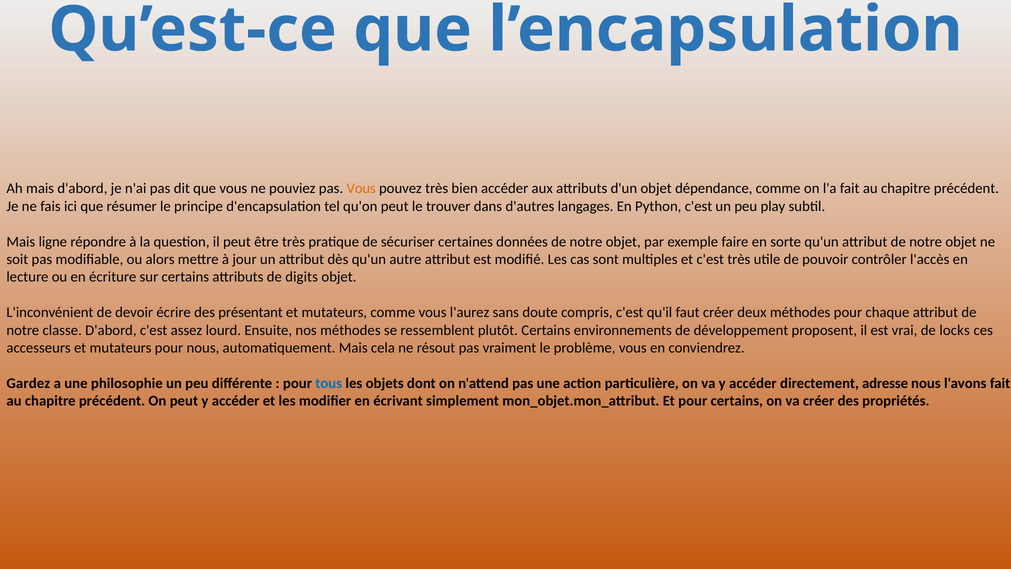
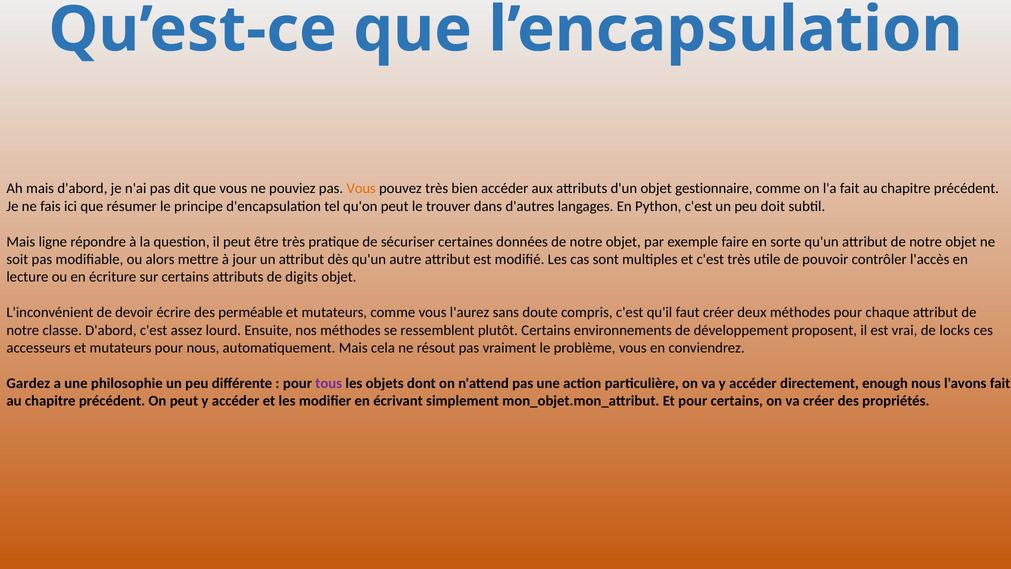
dépendance: dépendance -> gestionnaire (714, 188)
play: play -> doit (773, 206)
présentant: présentant -> perméable (251, 312)
tous colour: blue -> purple (329, 383)
adresse: adresse -> enough (885, 383)
